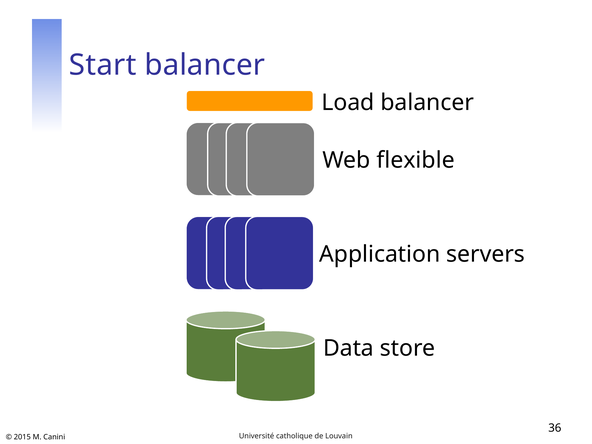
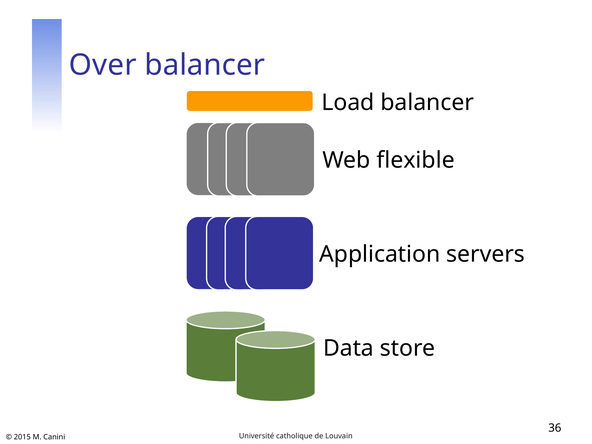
Start: Start -> Over (103, 65)
